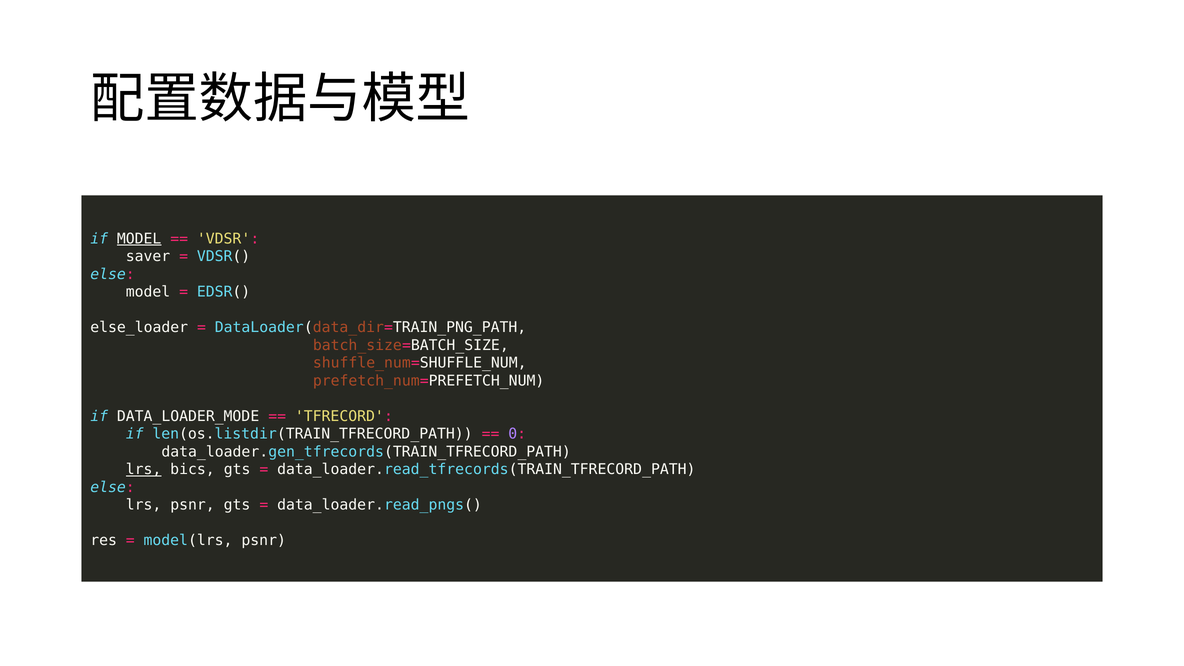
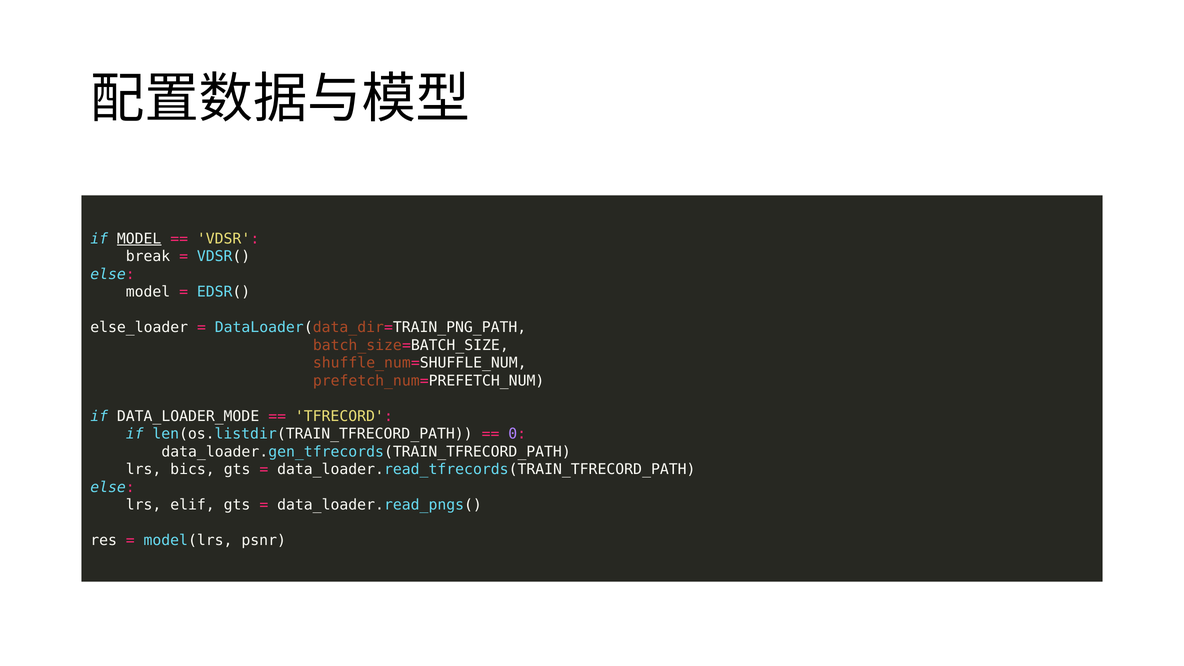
saver: saver -> break (148, 256)
lrs underline: present -> none (144, 469)
lrs psnr: psnr -> elif (192, 505)
